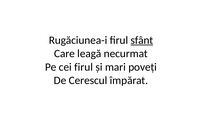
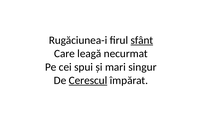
cei firul: firul -> spui (84, 67)
poveți: poveți -> singur (142, 67)
Cerescul underline: none -> present (88, 81)
